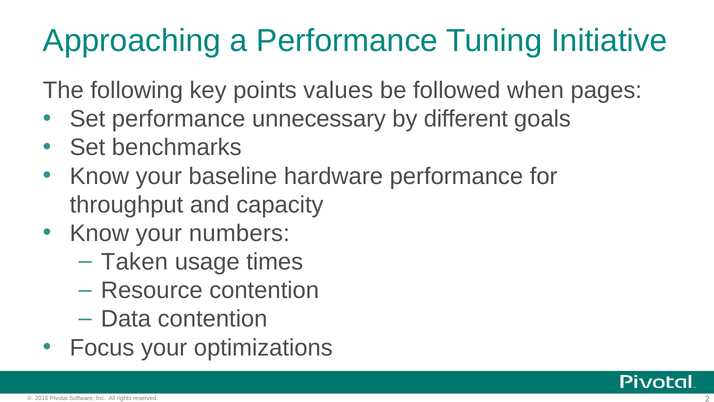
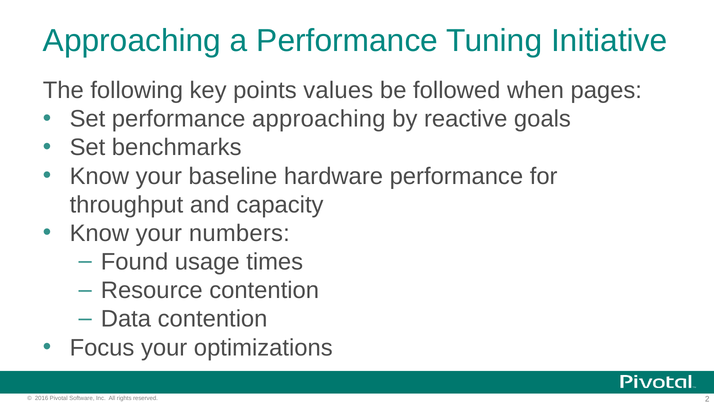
performance unnecessary: unnecessary -> approaching (319, 119)
different: different -> reactive (466, 119)
Taken: Taken -> Found (135, 262)
